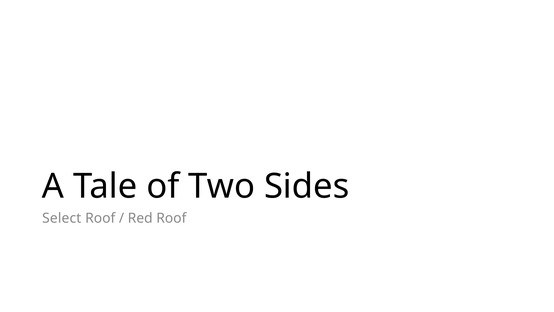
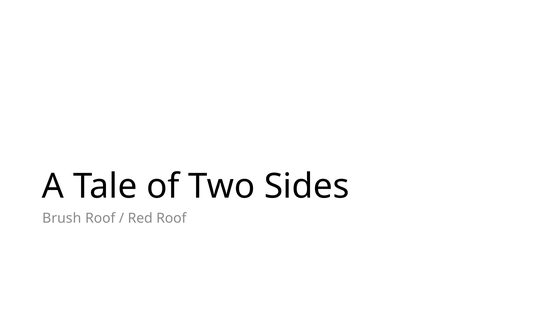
Select: Select -> Brush (62, 218)
